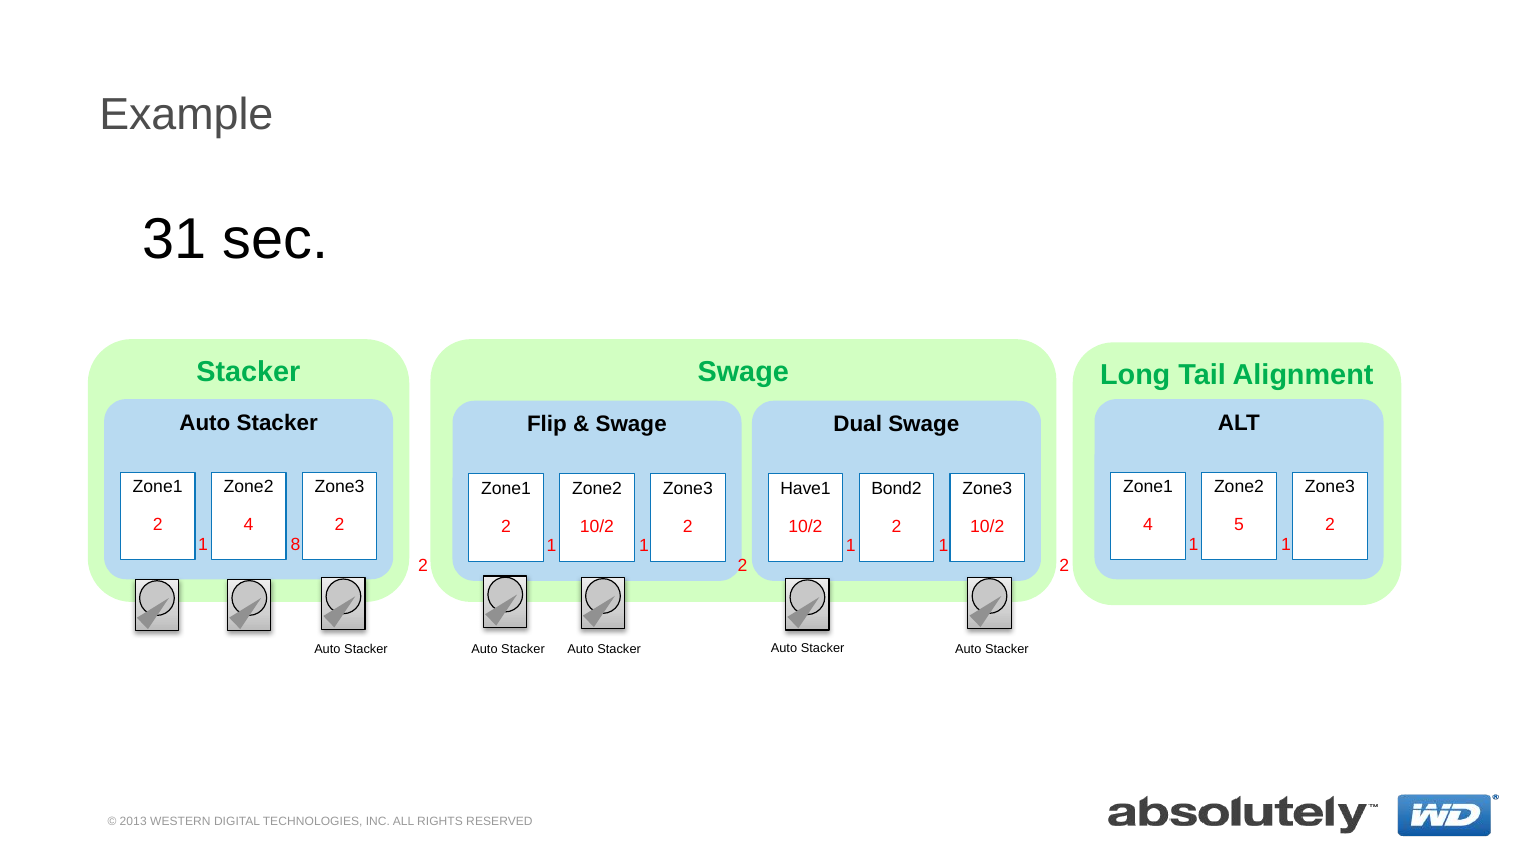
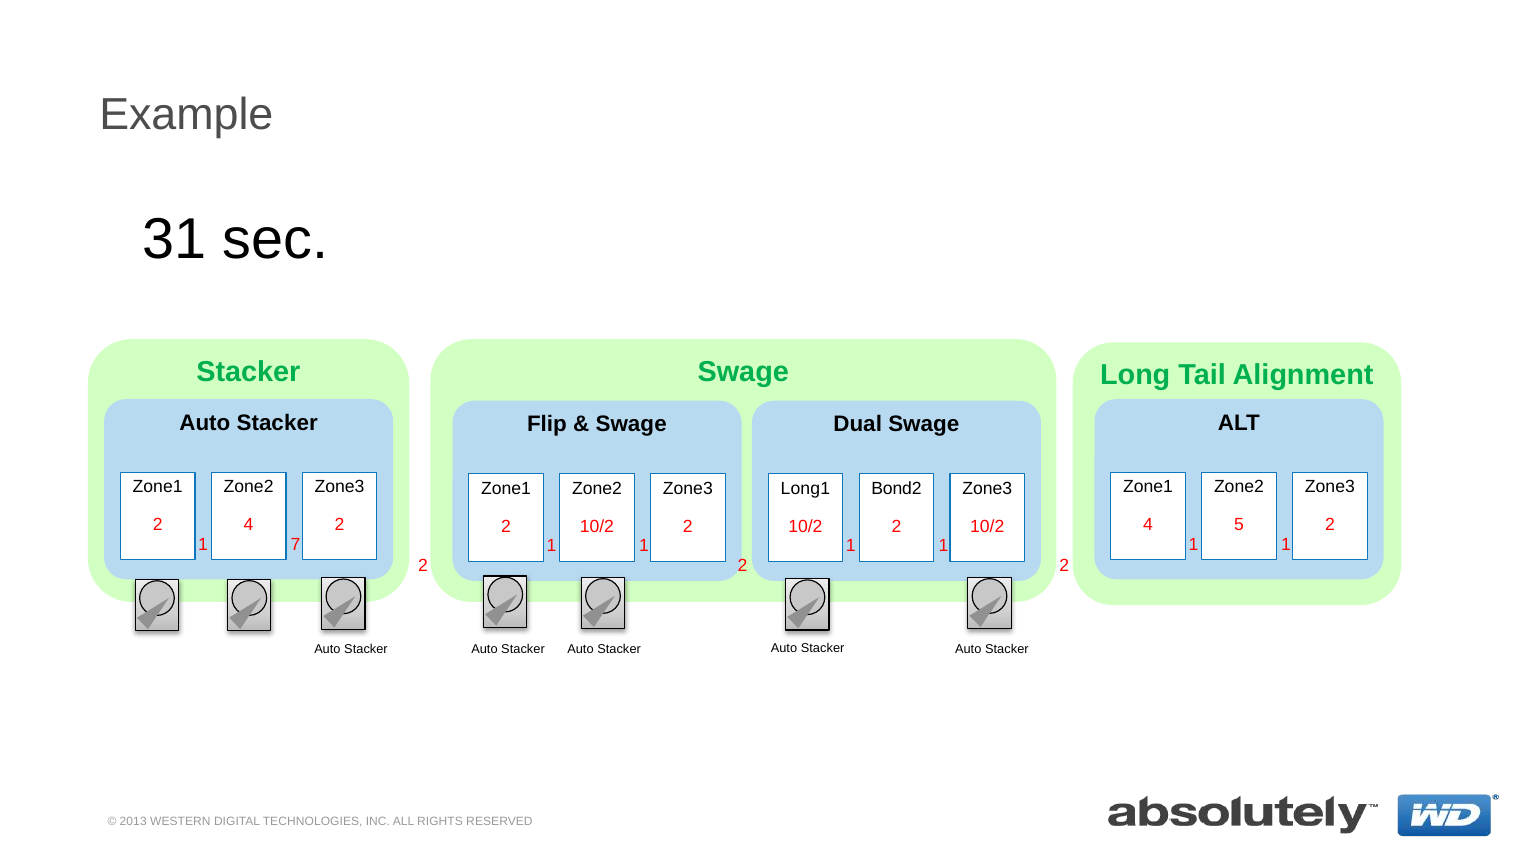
Have1: Have1 -> Long1 (805, 489)
8: 8 -> 7 (296, 545)
